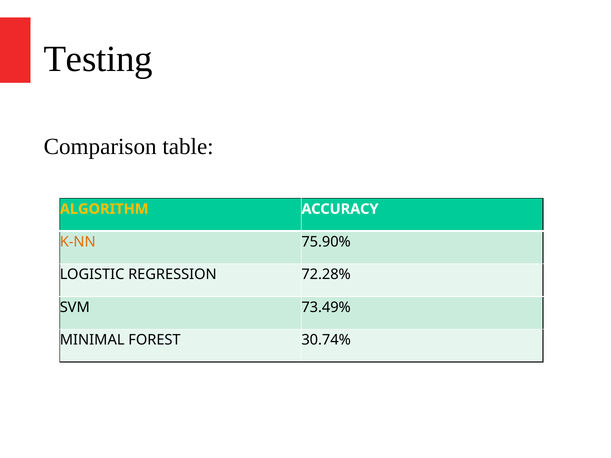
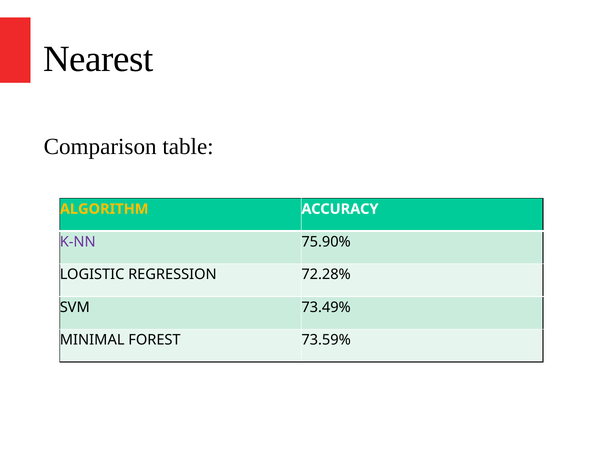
Testing: Testing -> Nearest (98, 59)
K-NN colour: orange -> purple (78, 242)
30.74%: 30.74% -> 73.59% (326, 340)
